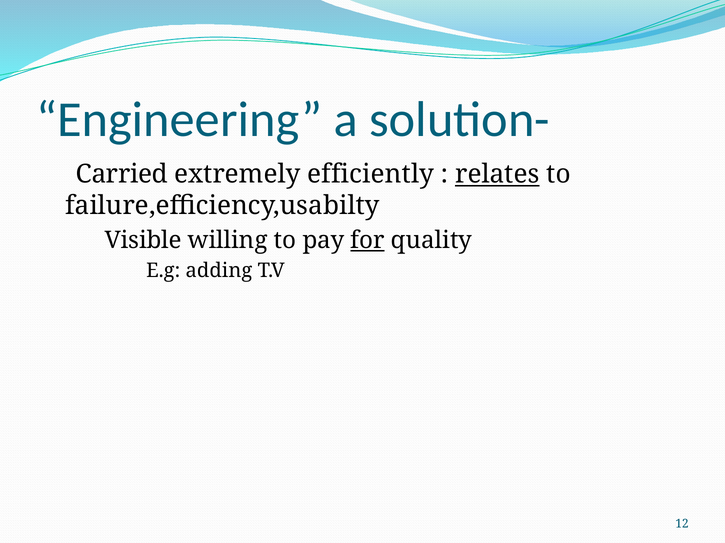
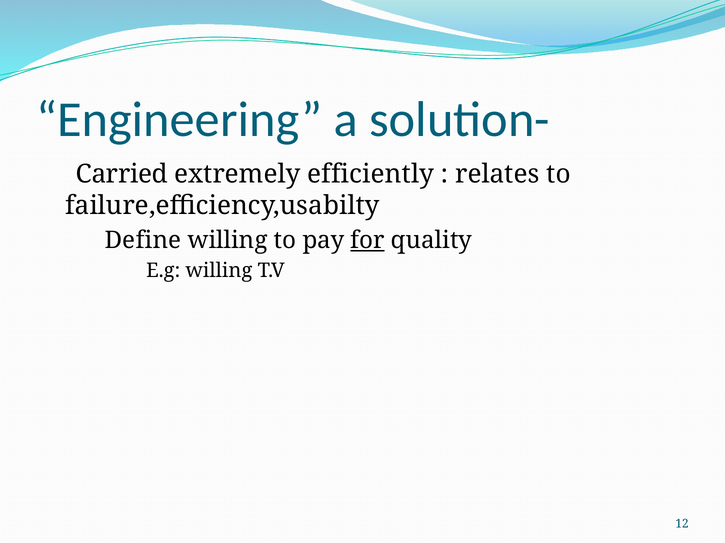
relates underline: present -> none (497, 175)
Visible: Visible -> Define (143, 241)
adding: adding -> willing (219, 271)
